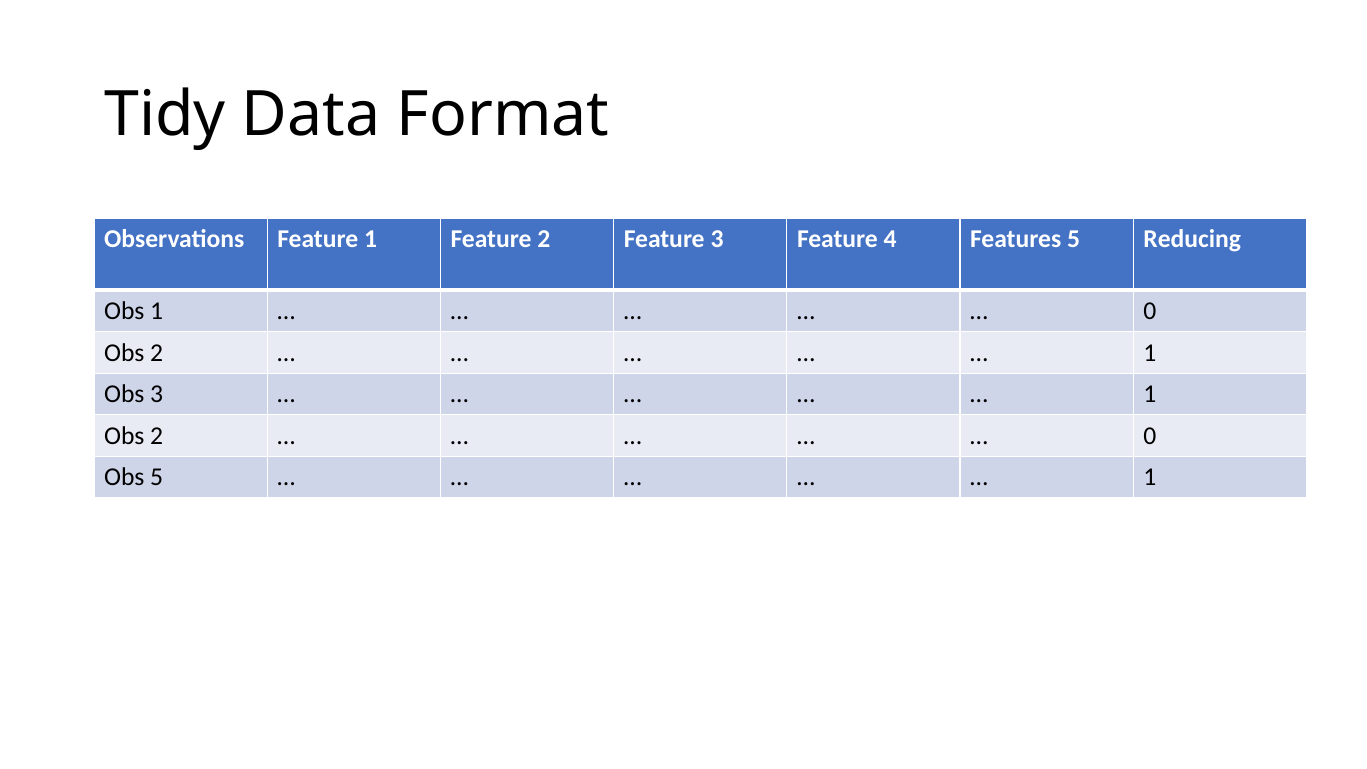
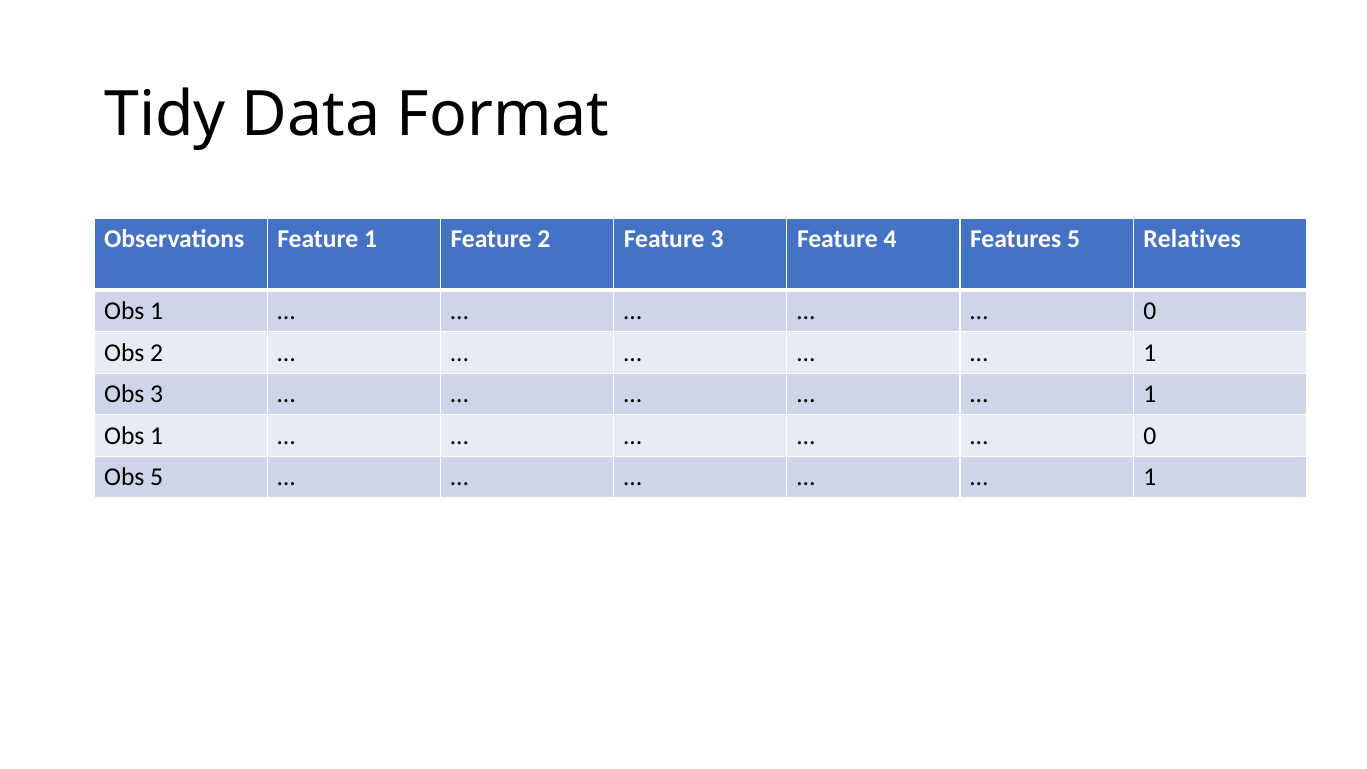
Reducing: Reducing -> Relatives (1192, 239)
2: 2 -> 1 (157, 436)
